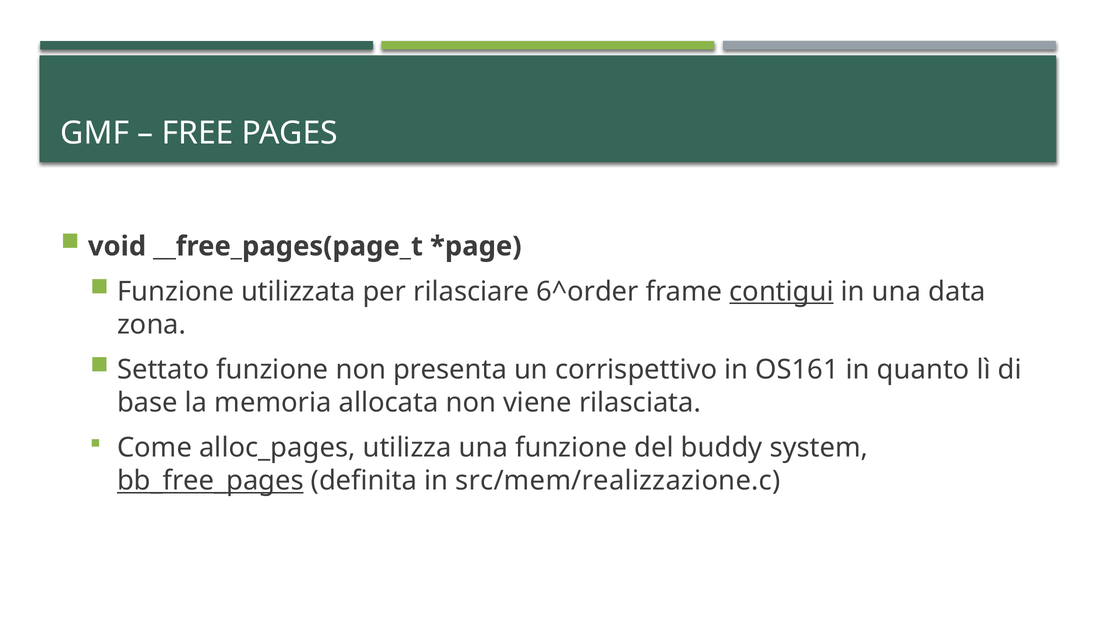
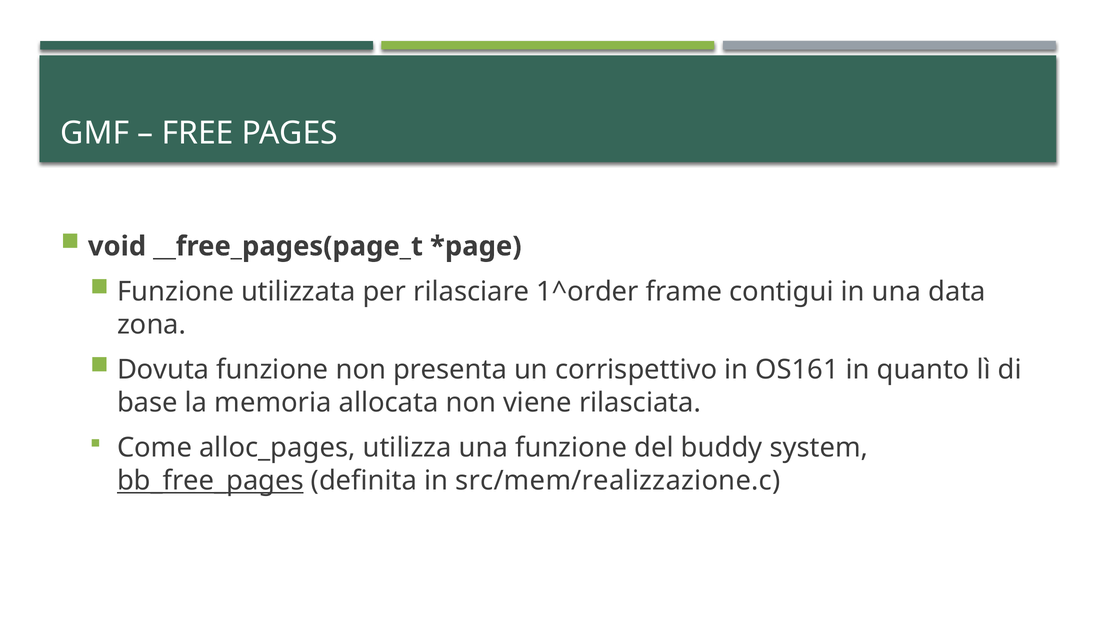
6^order: 6^order -> 1^order (587, 291)
contigui underline: present -> none (782, 291)
Settato: Settato -> Dovuta (163, 369)
